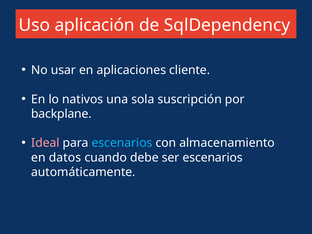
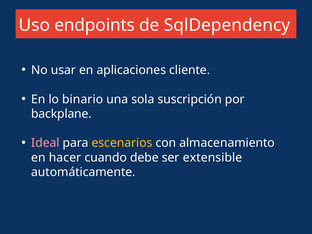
aplicación: aplicación -> endpoints (95, 25)
nativos: nativos -> binario (83, 99)
escenarios colour: light blue -> yellow (122, 143)
datos: datos -> hacer (65, 158)
ser escenarios: escenarios -> extensible (213, 158)
